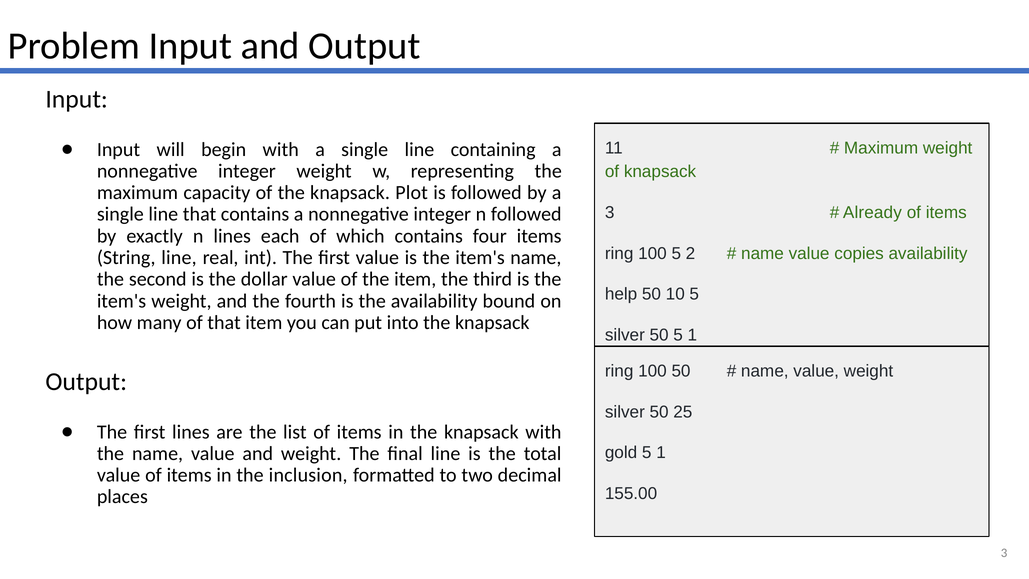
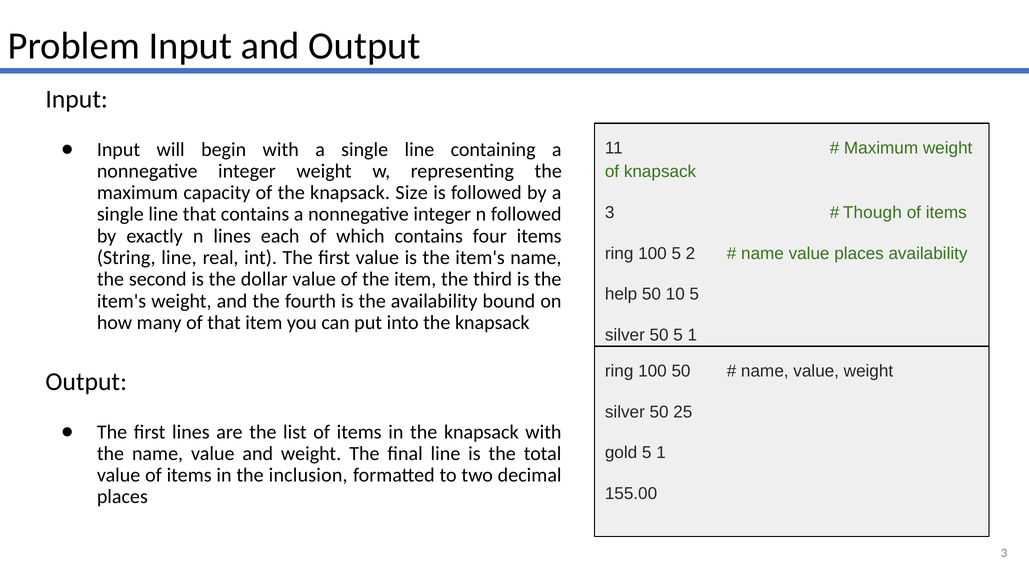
Plot: Plot -> Size (412, 193)
Already: Already -> Though (872, 213)
value copies: copies -> places (859, 253)
